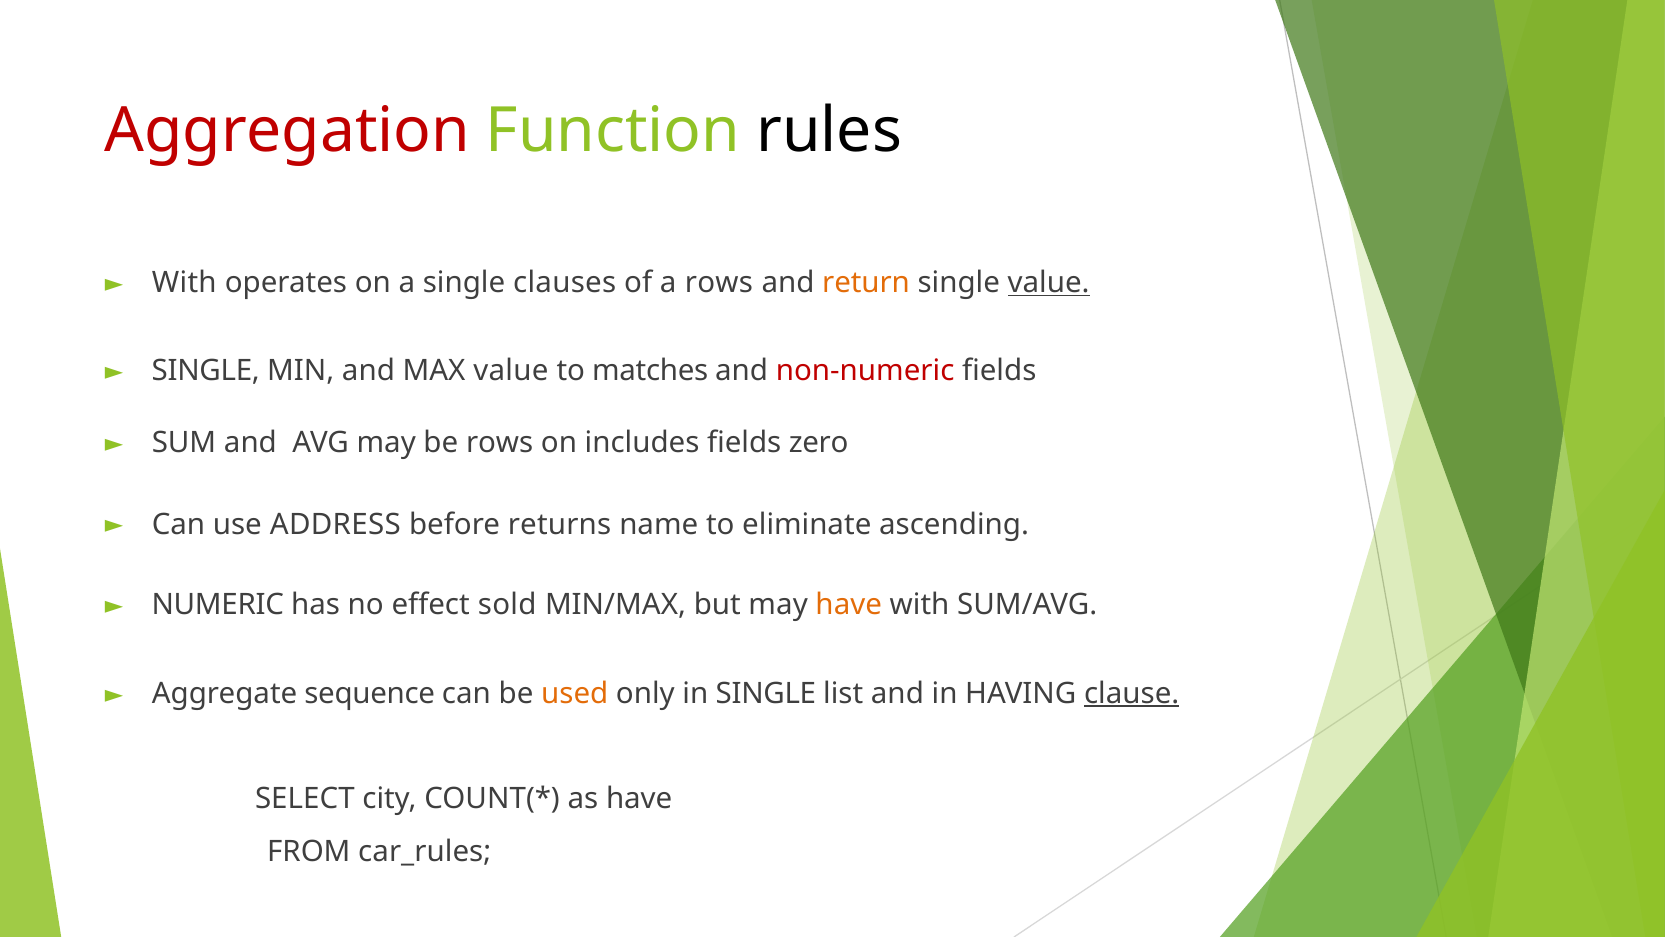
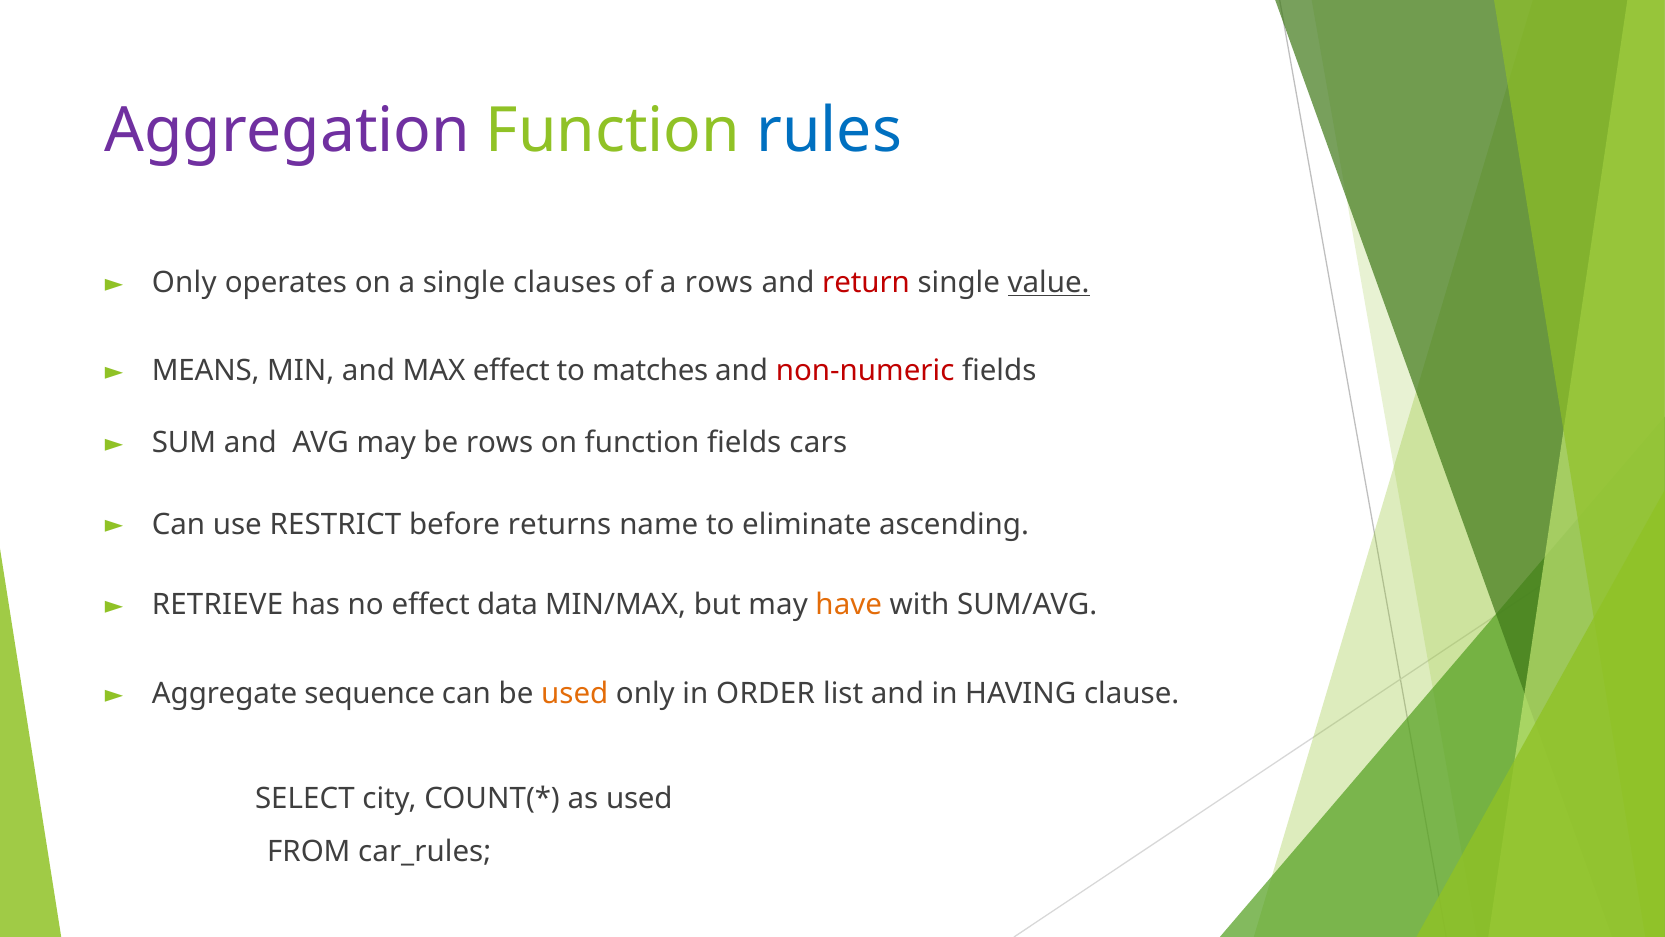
Aggregation colour: red -> purple (287, 131)
rules colour: black -> blue (829, 131)
With: With -> Only (184, 283)
return colour: orange -> red (866, 283)
SINGLE: SINGLE -> MEANS (206, 370)
MAX value: value -> effect (511, 370)
on includes: includes -> function (642, 442)
zero: zero -> cars (818, 442)
ADDRESS: ADDRESS -> RESTRICT (335, 524)
NUMERIC: NUMERIC -> RETRIEVE (218, 605)
sold: sold -> data (508, 605)
in SINGLE: SINGLE -> ORDER (766, 693)
clause underline: present -> none (1132, 693)
as have: have -> used (639, 799)
